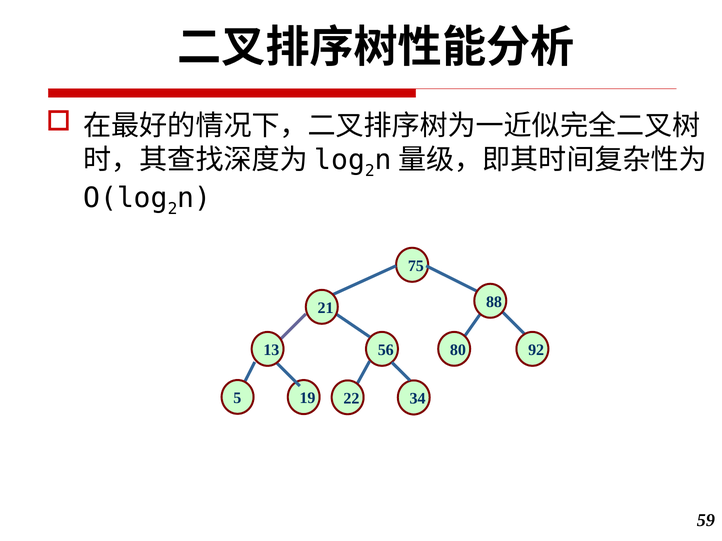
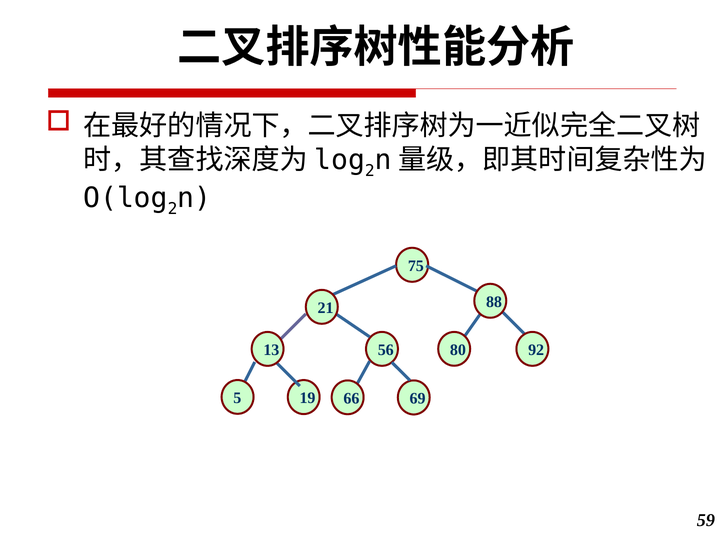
22: 22 -> 66 (351, 399)
34: 34 -> 69 (418, 399)
